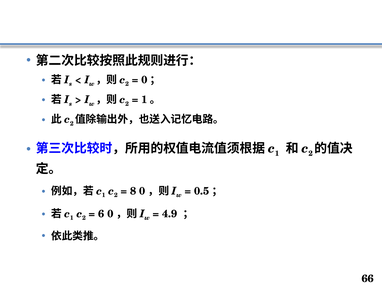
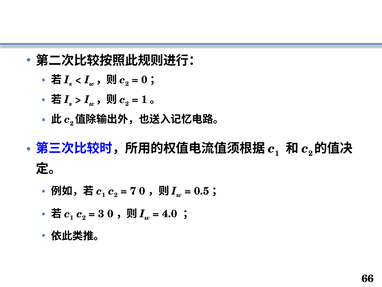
8: 8 -> 7 (133, 191)
6: 6 -> 3 (101, 213)
4.9: 4.9 -> 4.0 (170, 213)
